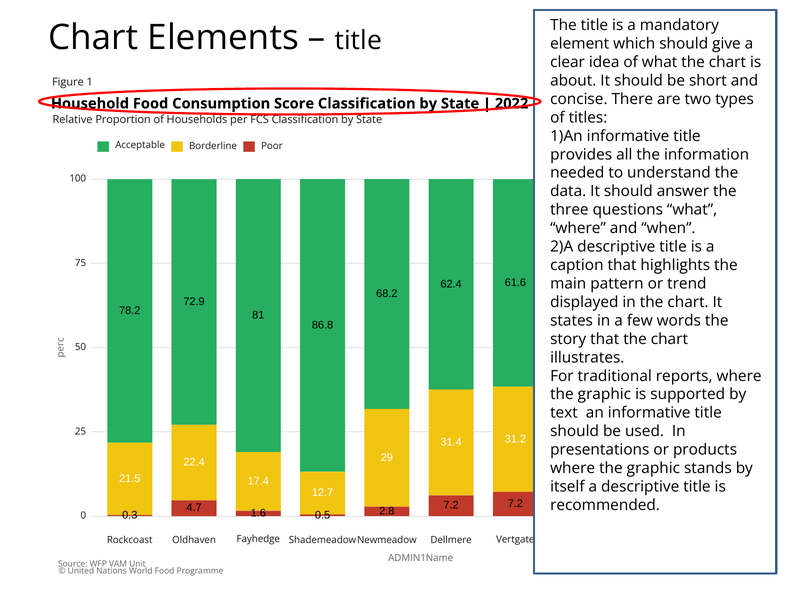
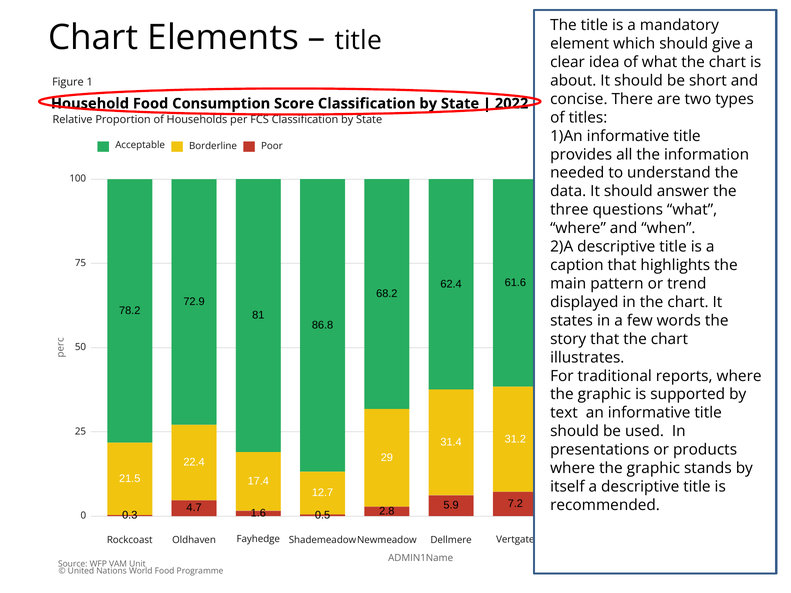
7.2: 7.2 -> 5.9 (451, 506)
